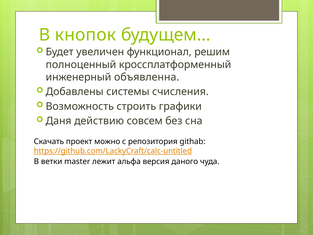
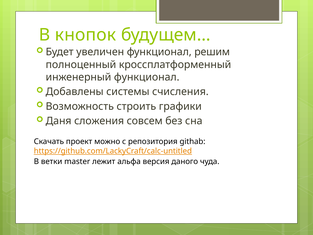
инженерный объявленна: объявленна -> функционал (147, 77)
действию: действию -> сложения (99, 121)
